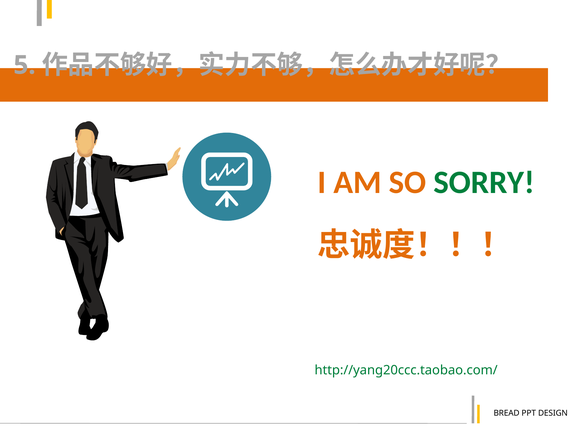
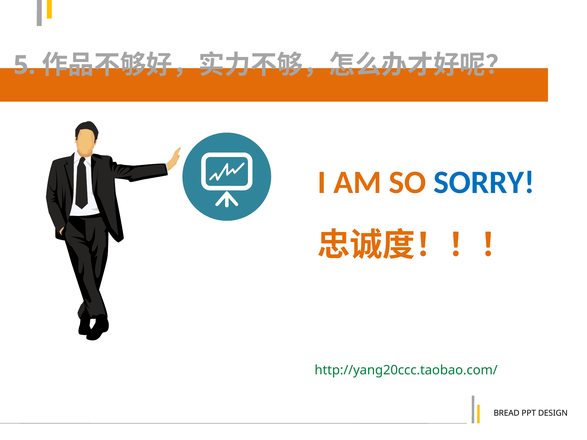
SORRY colour: green -> blue (484, 183)
